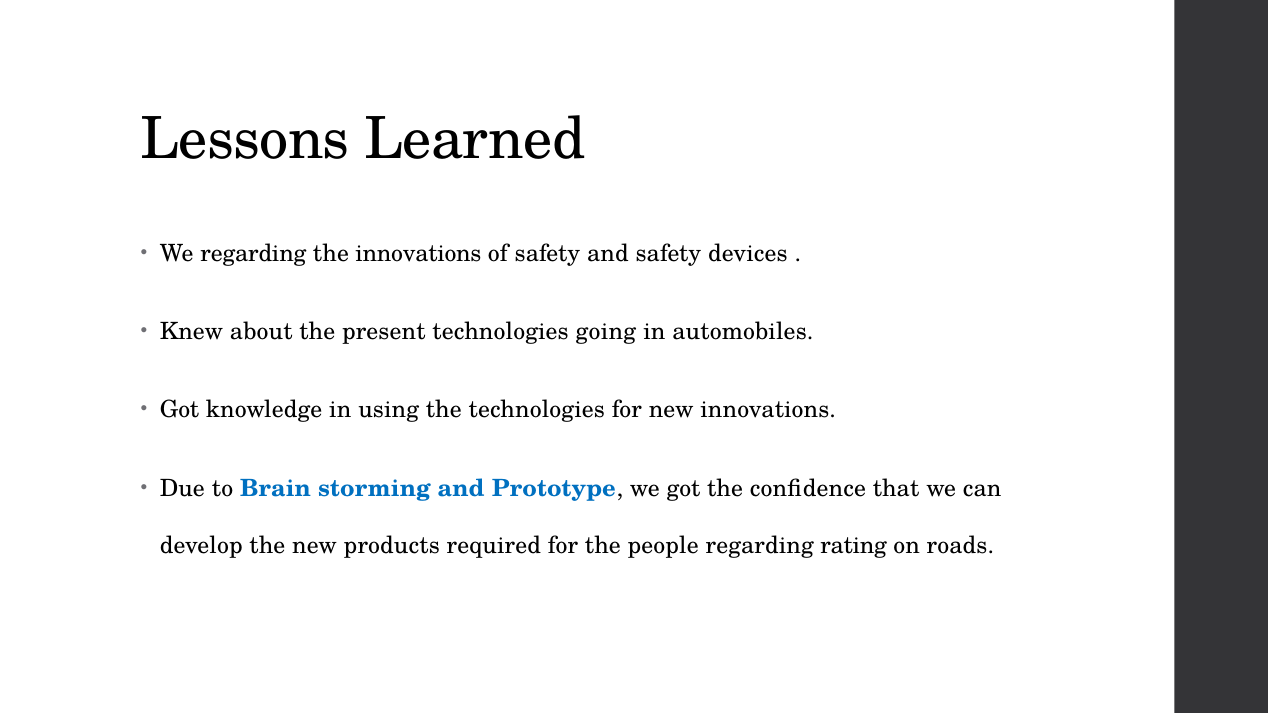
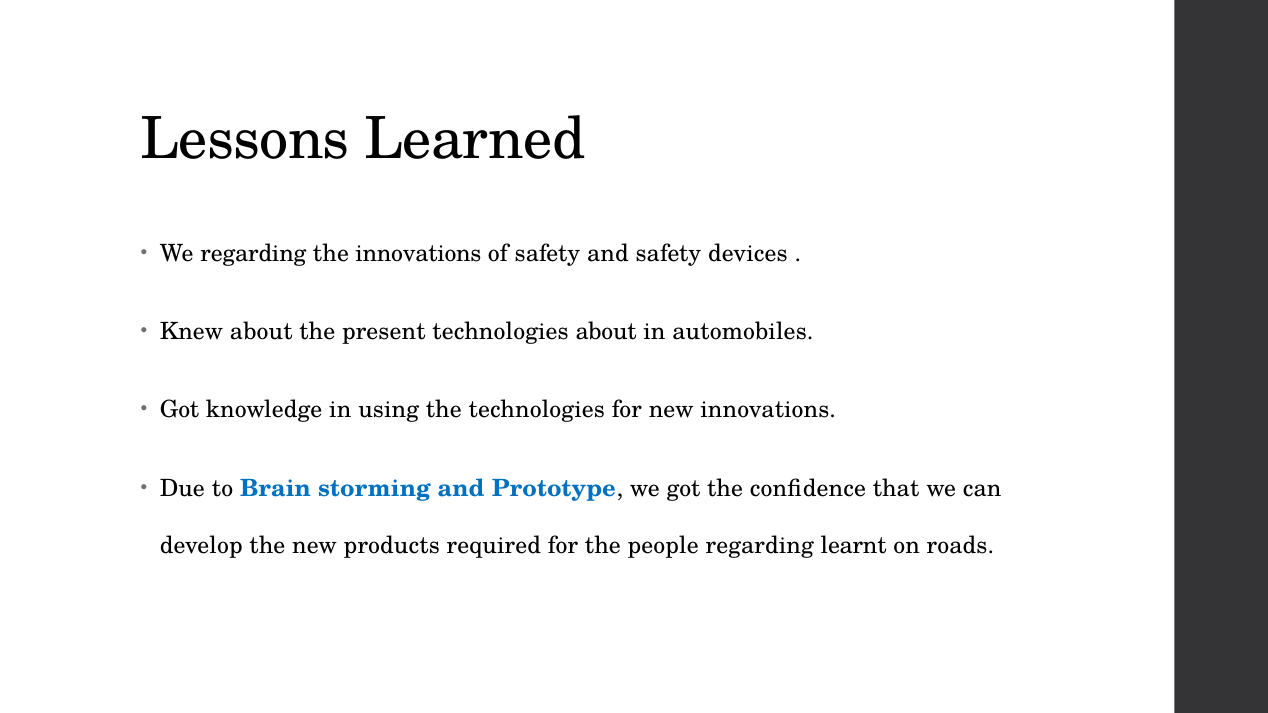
technologies going: going -> about (606, 332)
rating: rating -> learnt (854, 545)
